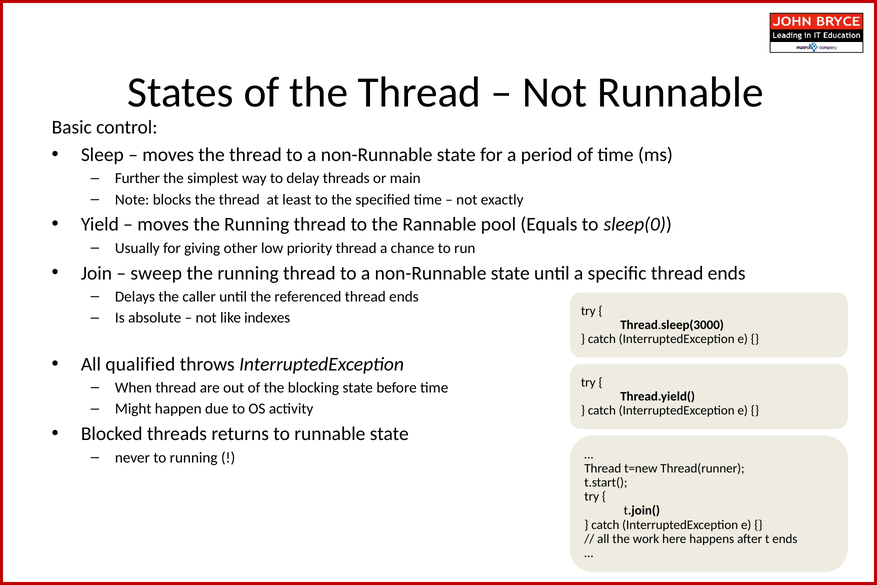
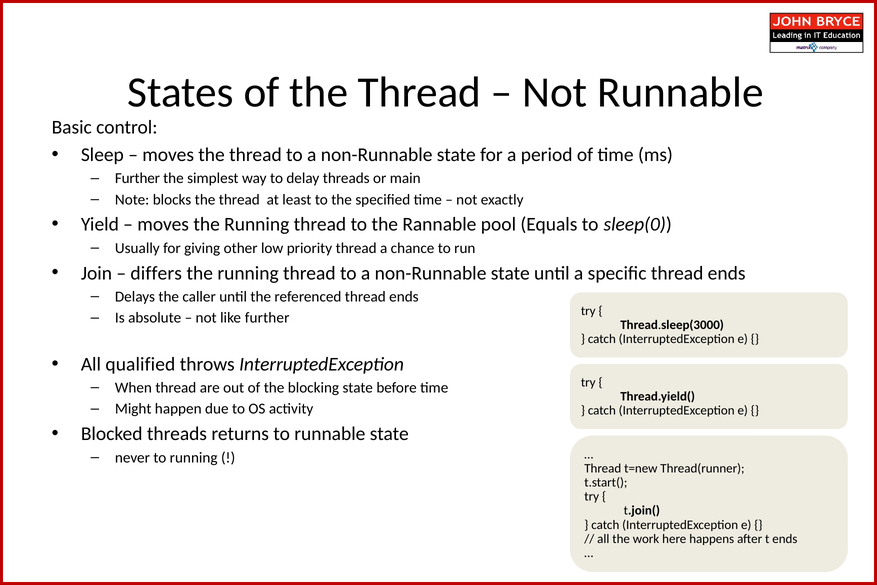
sweep: sweep -> differs (156, 273)
like indexes: indexes -> further (267, 318)
